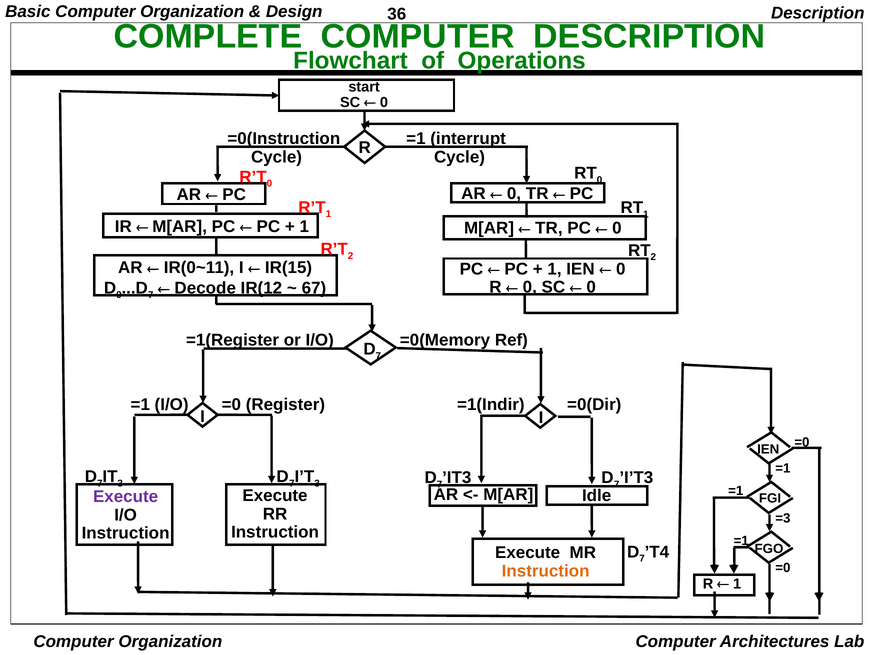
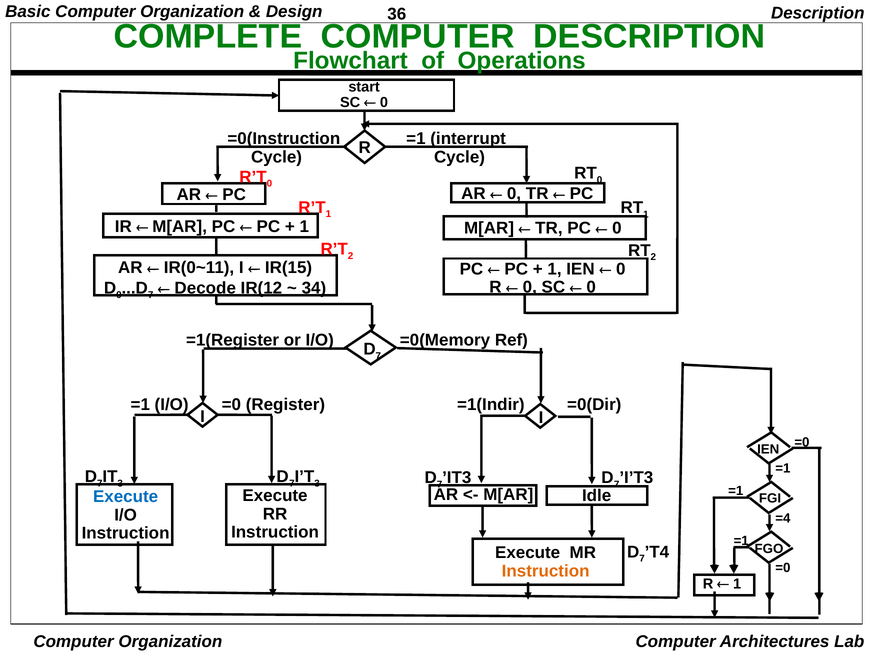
67: 67 -> 34 (314, 288)
Execute colour: purple -> blue (126, 496)
=3: =3 -> =4 (783, 518)
